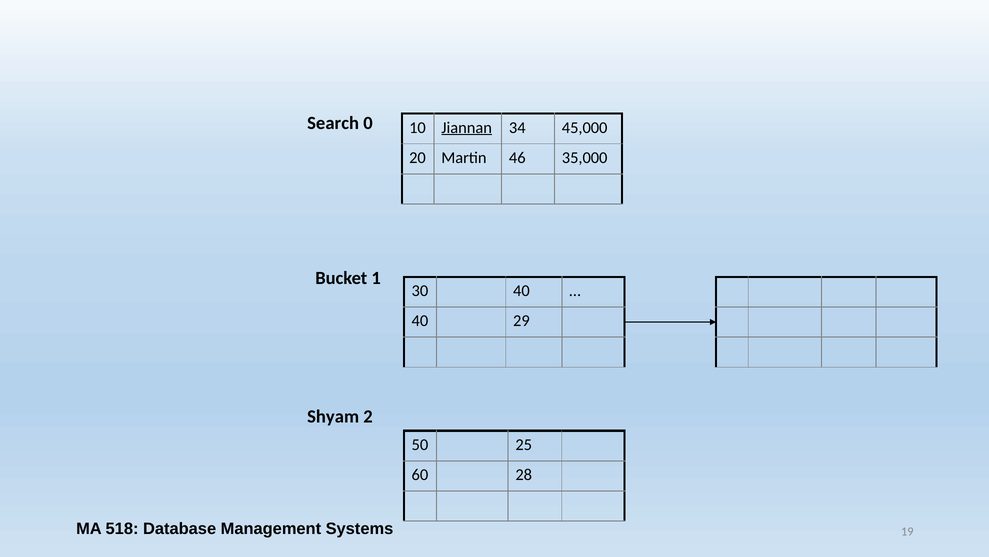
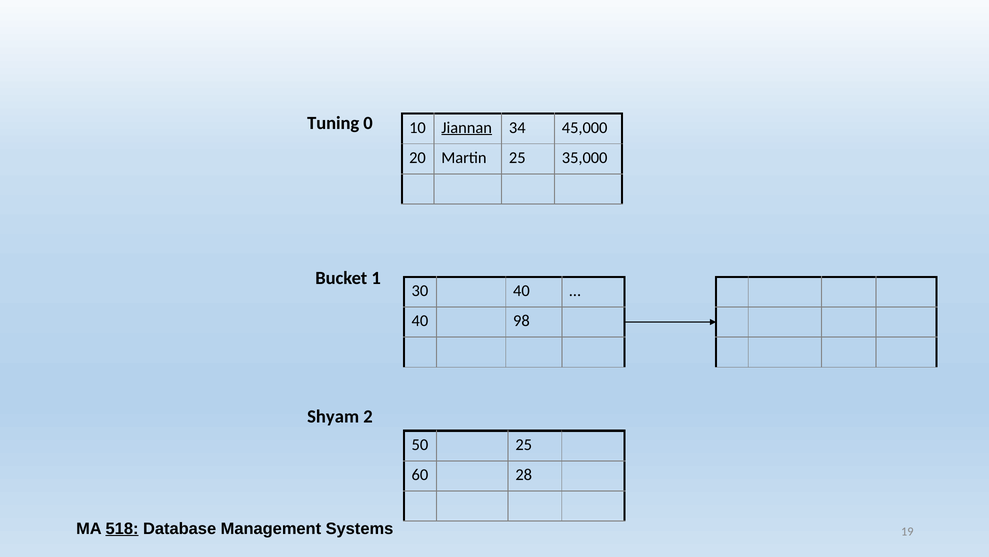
Search: Search -> Tuning (333, 123)
Martin 46: 46 -> 25 (517, 158)
29: 29 -> 98 (521, 321)
518 underline: none -> present (122, 528)
